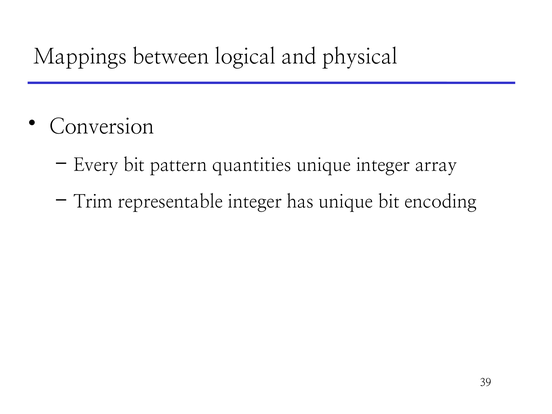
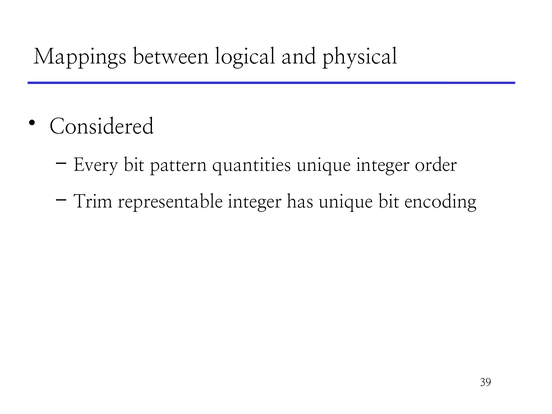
Conversion: Conversion -> Considered (102, 127)
array: array -> order (436, 165)
